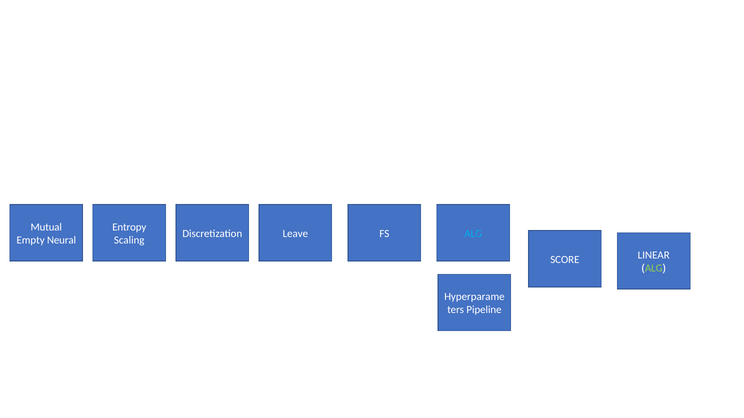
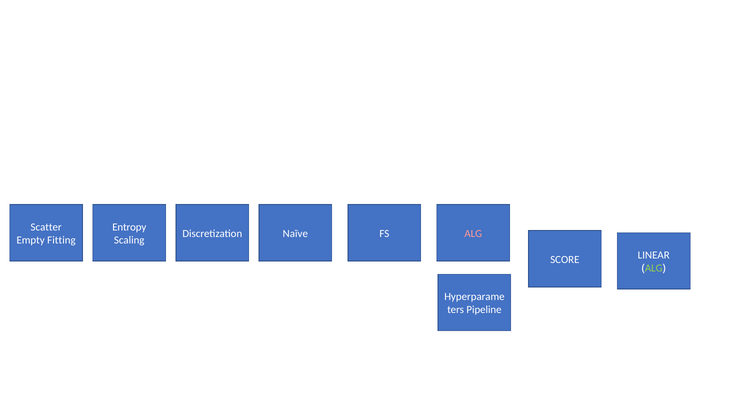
Mutual: Mutual -> Scatter (46, 227)
Leave: Leave -> Naïve (295, 234)
ALG colour: light blue -> pink (473, 234)
Neural: Neural -> Fitting (61, 240)
